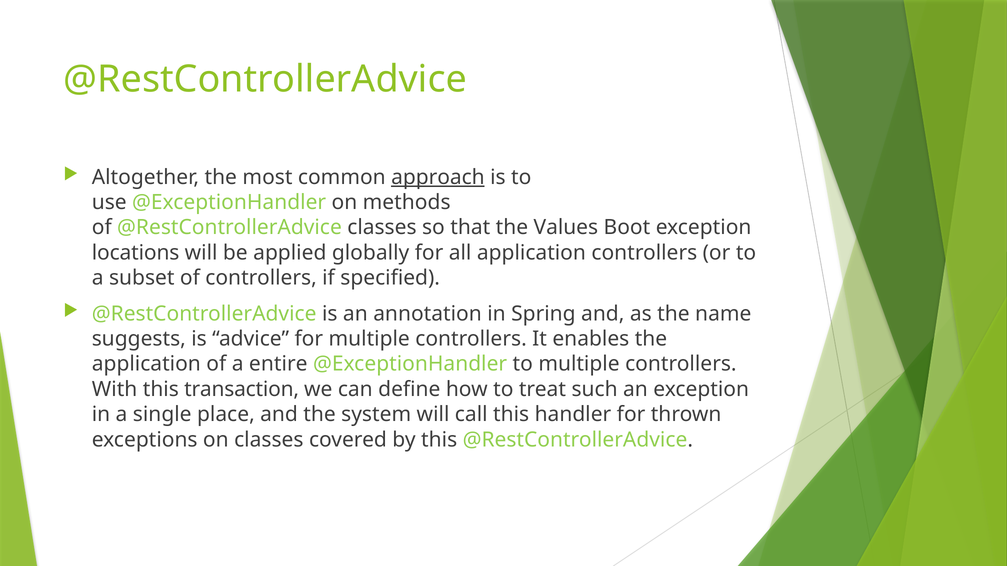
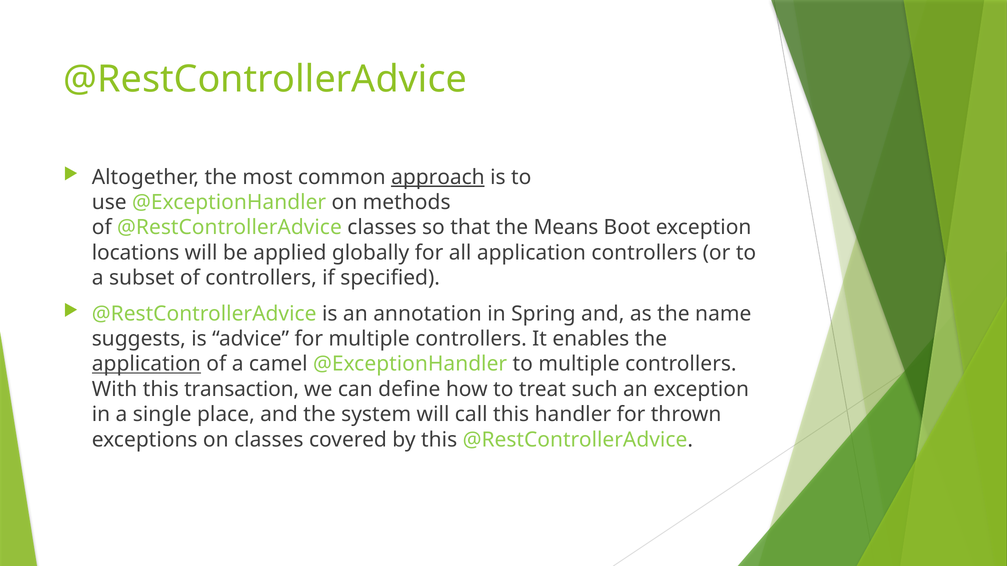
Values: Values -> Means (566, 228)
application underline: none -> present (146, 364)
entire: entire -> camel (278, 364)
